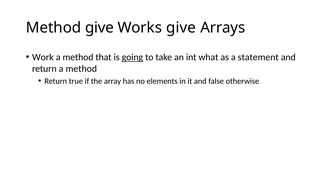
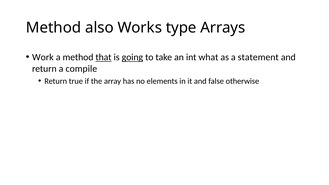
Method give: give -> also (99, 28)
Works give: give -> type (181, 28)
that underline: none -> present (104, 57)
return a method: method -> compile (81, 69)
